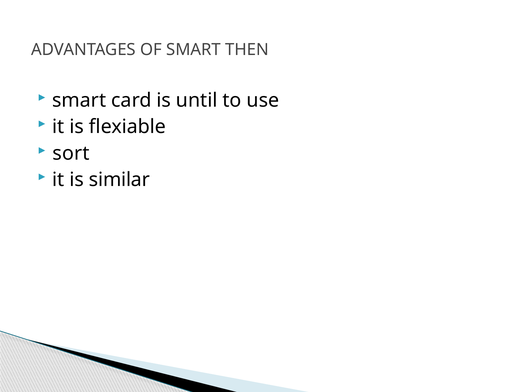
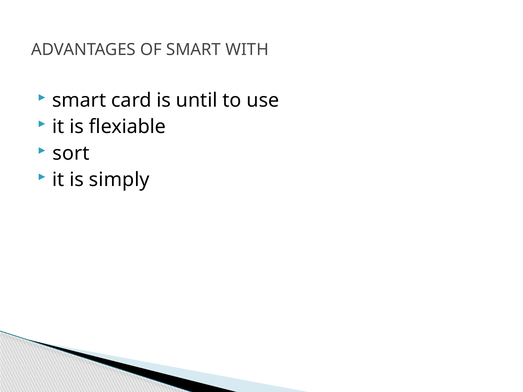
THEN: THEN -> WITH (247, 50)
similar: similar -> simply (119, 180)
